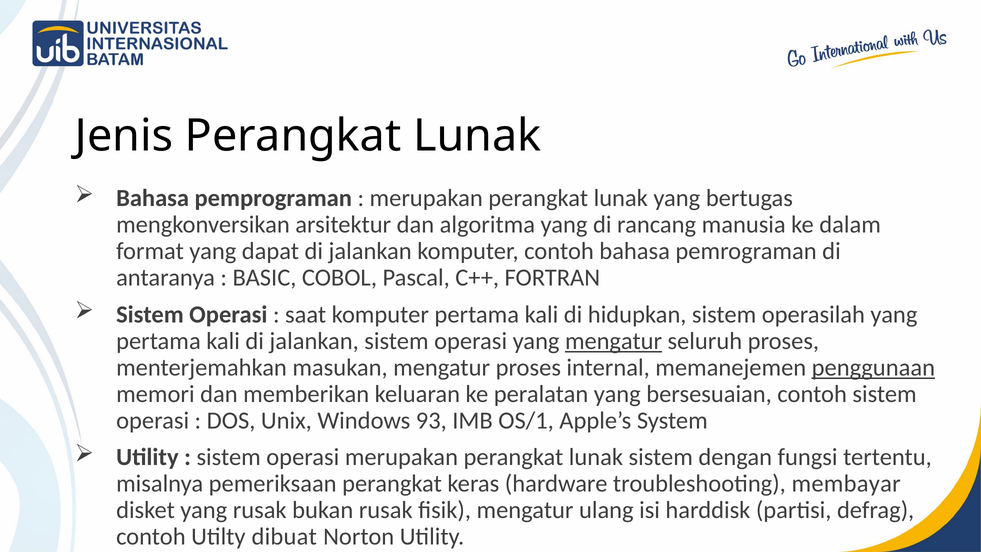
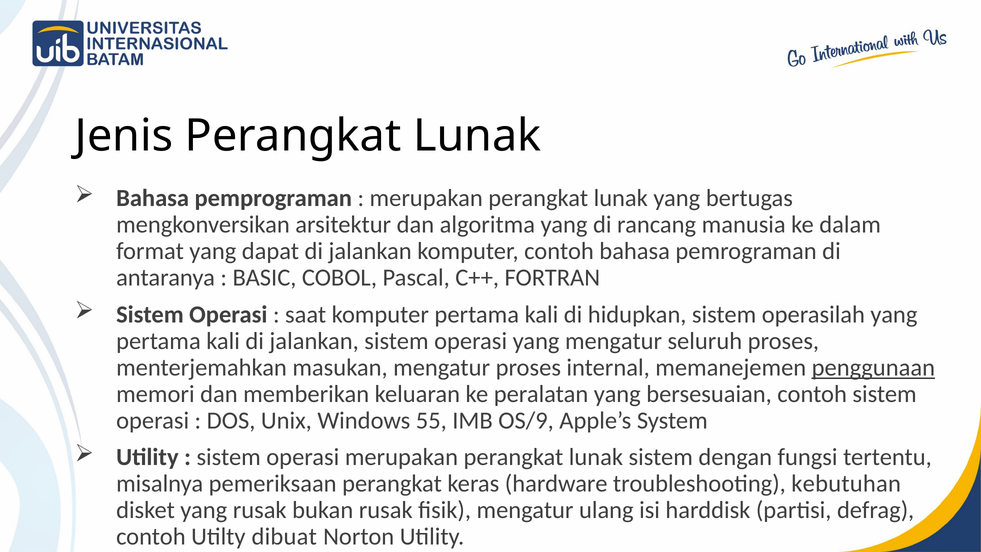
mengatur underline: present -> none (614, 341)
93: 93 -> 55 (431, 420)
OS/1: OS/1 -> OS/9 (526, 420)
membayar: membayar -> kebutuhan (846, 483)
